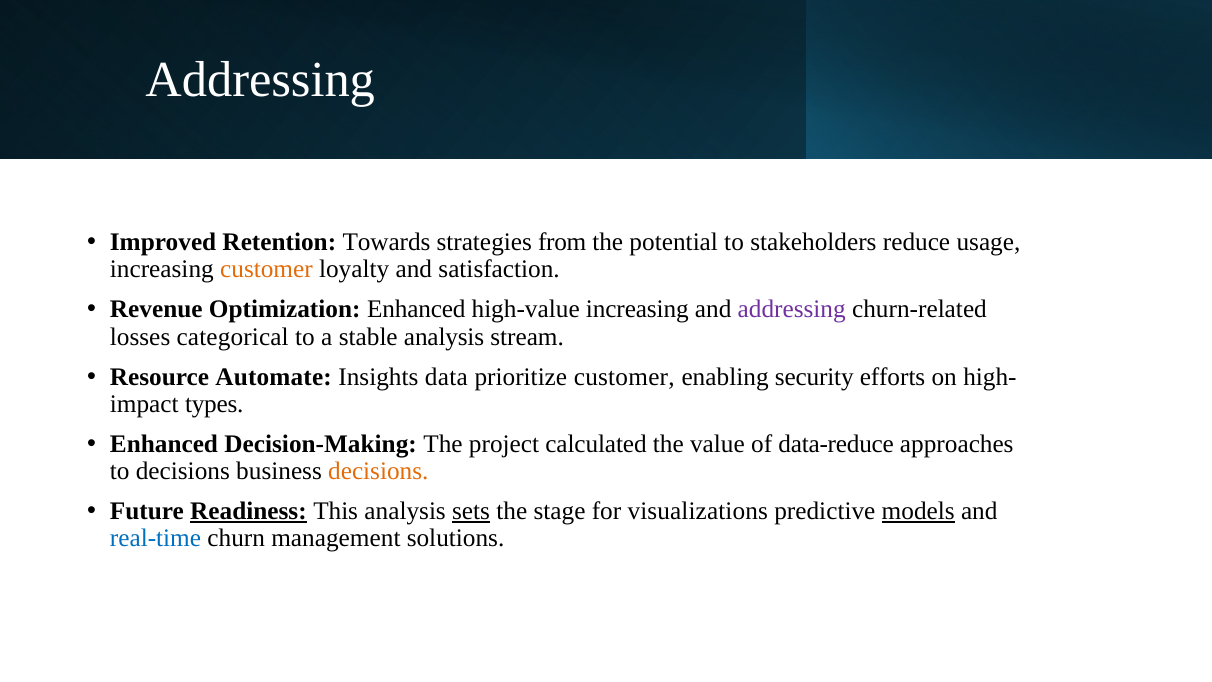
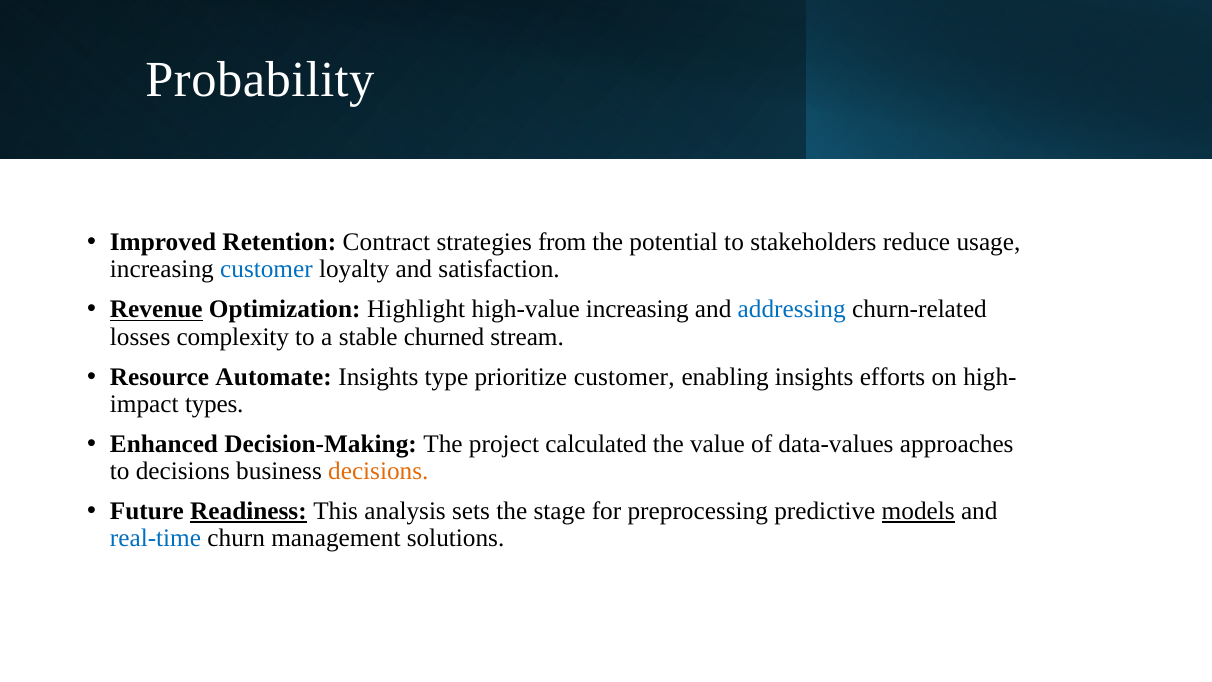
Addressing: Addressing -> Probability (260, 80)
Towards: Towards -> Contract (386, 242)
customer colour: orange -> blue (266, 269)
Revenue underline: none -> present (156, 309)
Optimization Enhanced: Enhanced -> Highlight (416, 309)
addressing colour: purple -> blue (792, 309)
categorical: categorical -> complexity (233, 337)
stable analysis: analysis -> churned (444, 337)
data: data -> type (446, 377)
enabling security: security -> insights (814, 377)
data-reduce: data-reduce -> data-values (836, 444)
sets underline: present -> none (471, 511)
visualizations: visualizations -> preprocessing (698, 511)
